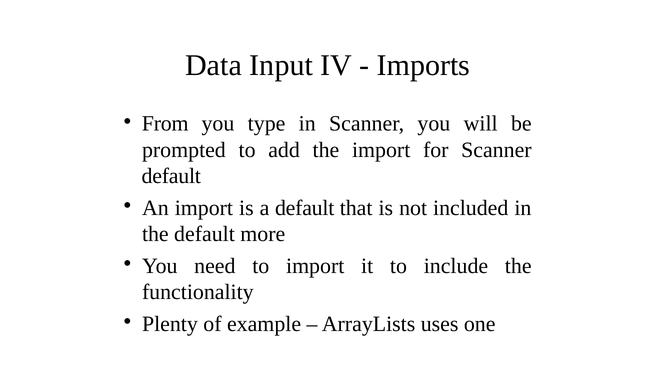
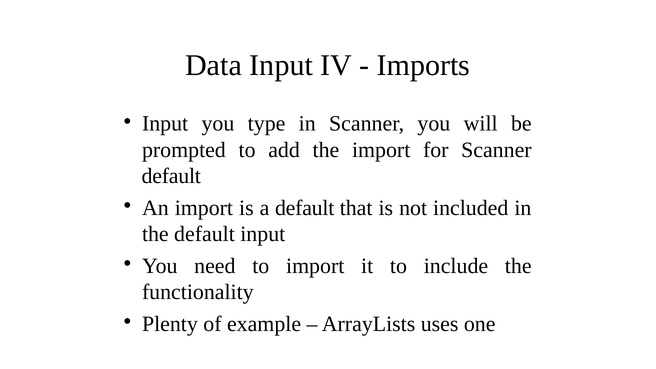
From: From -> Input (165, 124)
default more: more -> input (263, 234)
